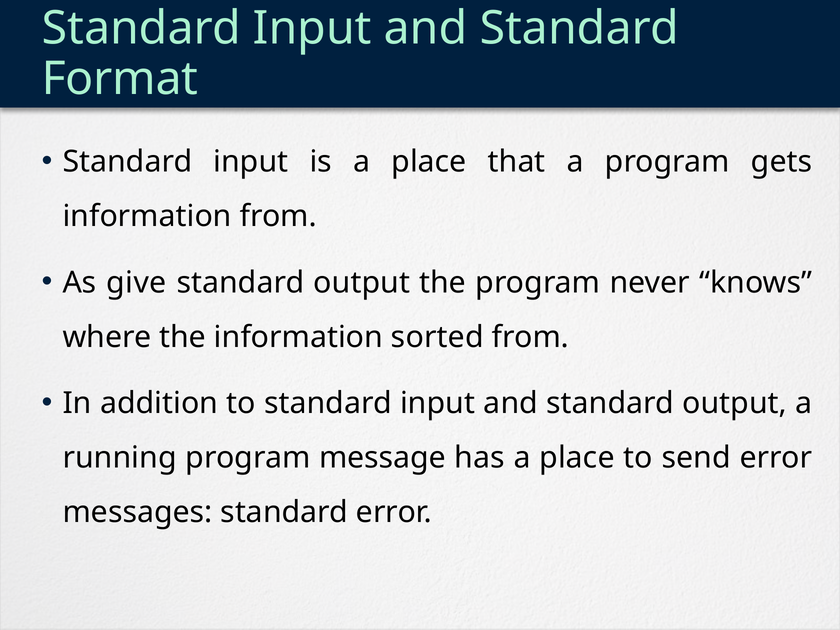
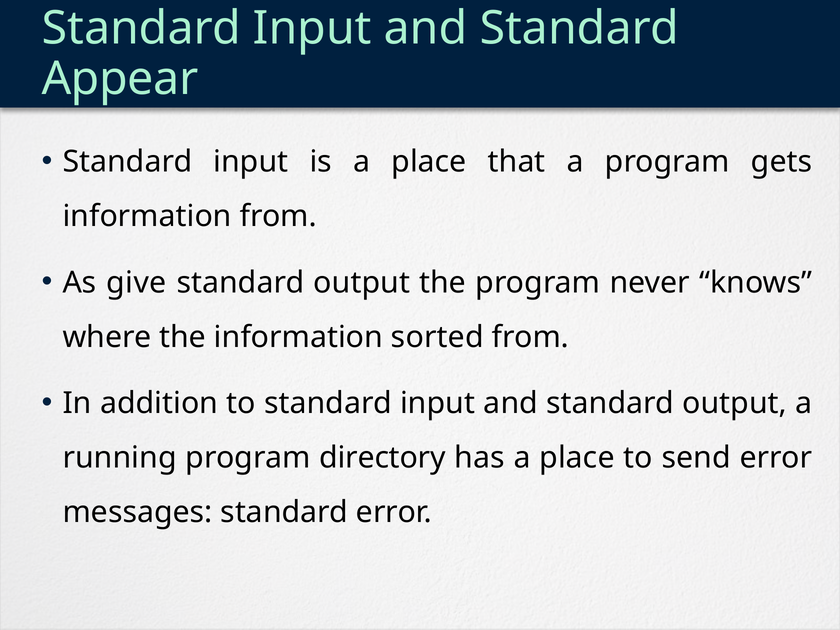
Format: Format -> Appear (120, 79)
message: message -> directory (382, 458)
